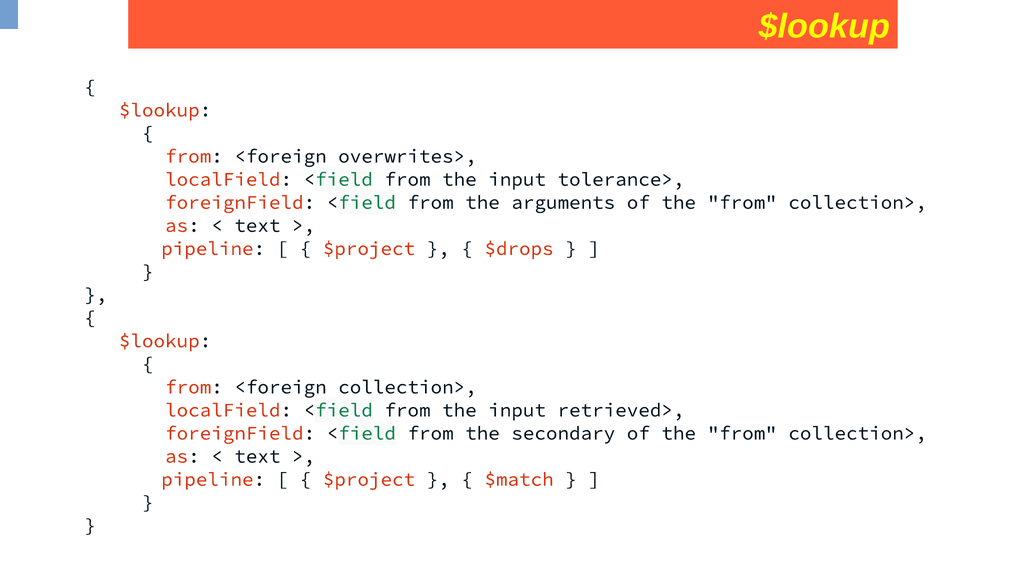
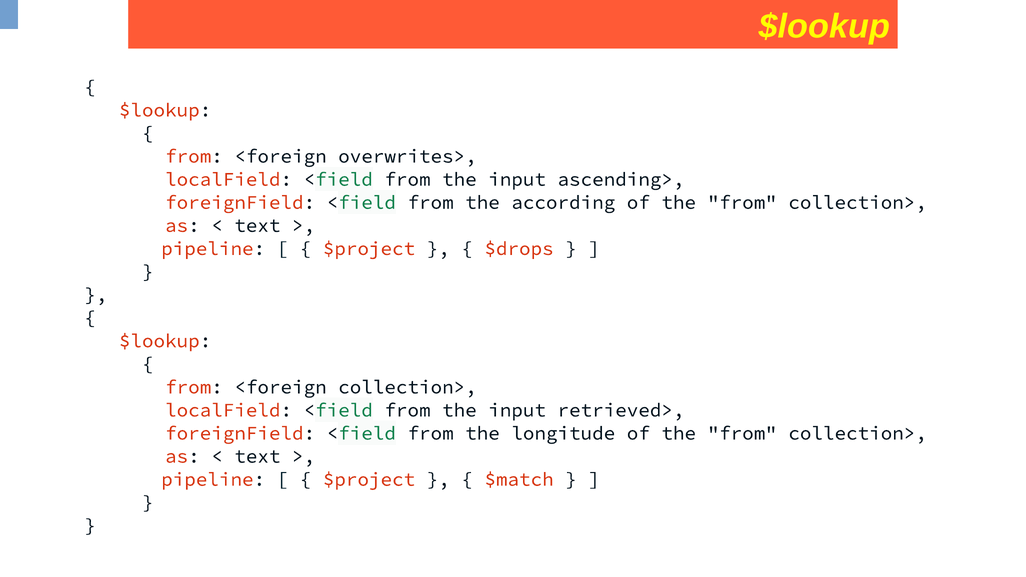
tolerance>: tolerance> -> ascending> (621, 179)
arguments: arguments -> according (563, 202)
secondary: secondary -> longitude (563, 433)
